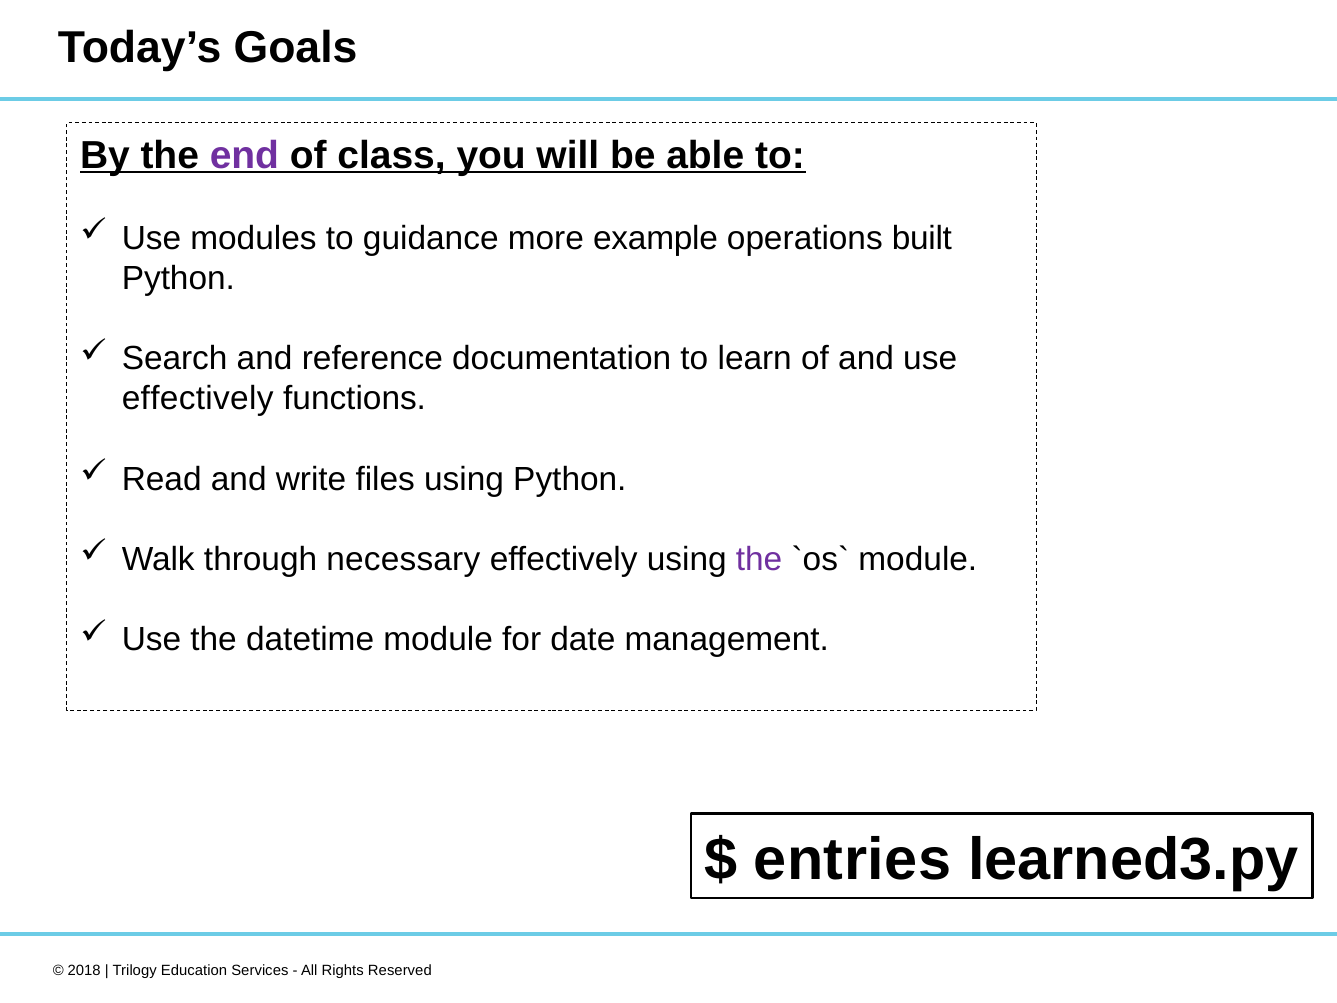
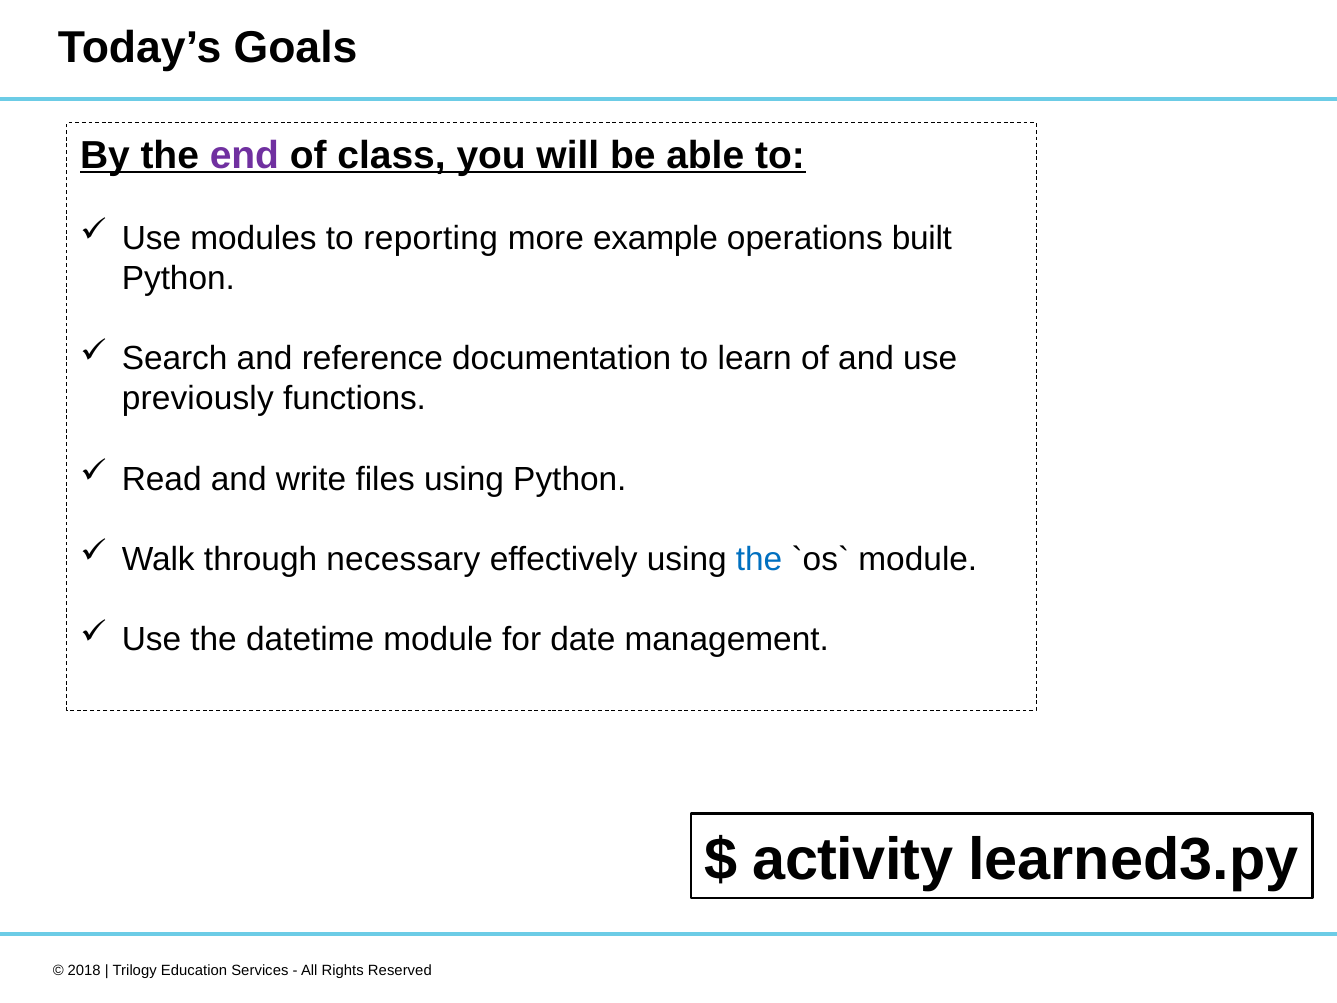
guidance: guidance -> reporting (431, 238)
effectively: effectively -> previously (198, 399)
the colour: purple -> blue (759, 559)
entries: entries -> activity (853, 860)
